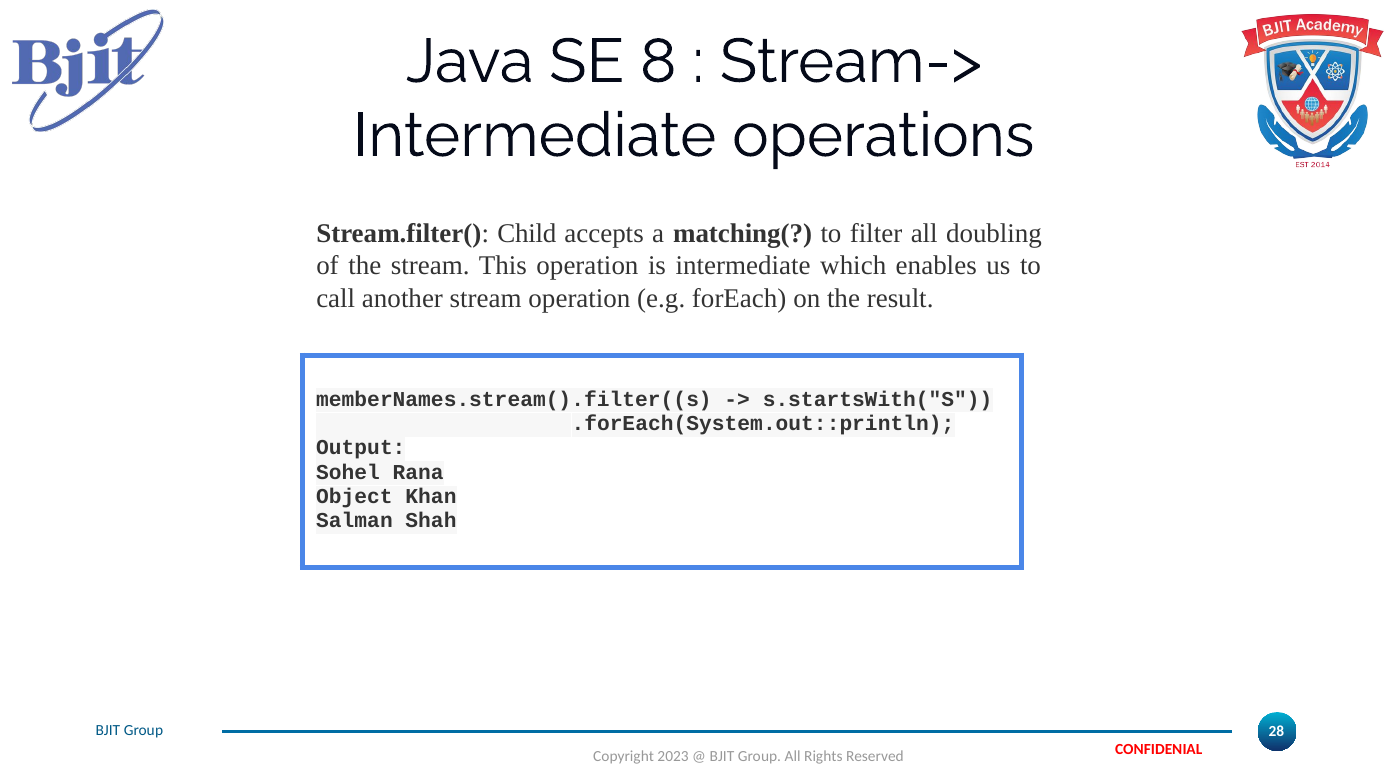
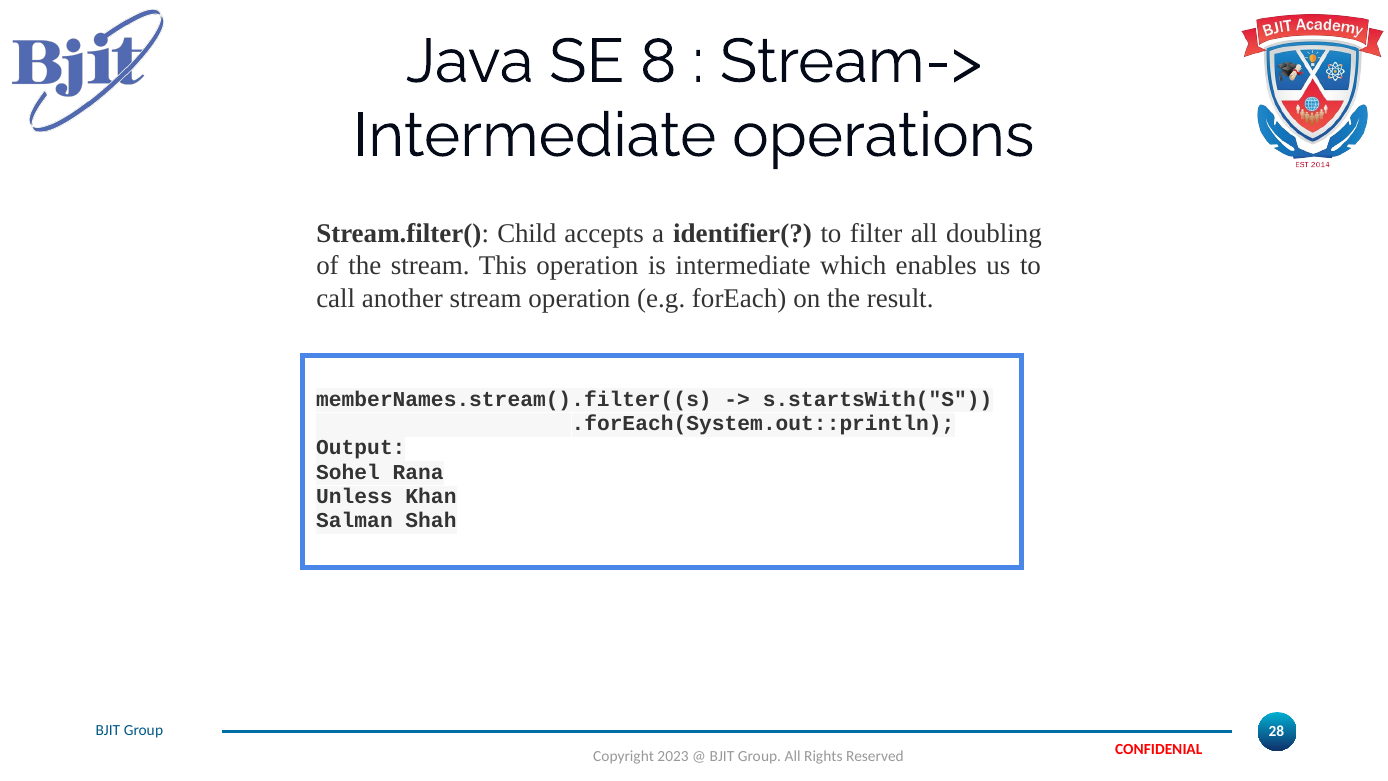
matching(: matching( -> identifier( (742, 234)
Object: Object -> Unless (354, 496)
